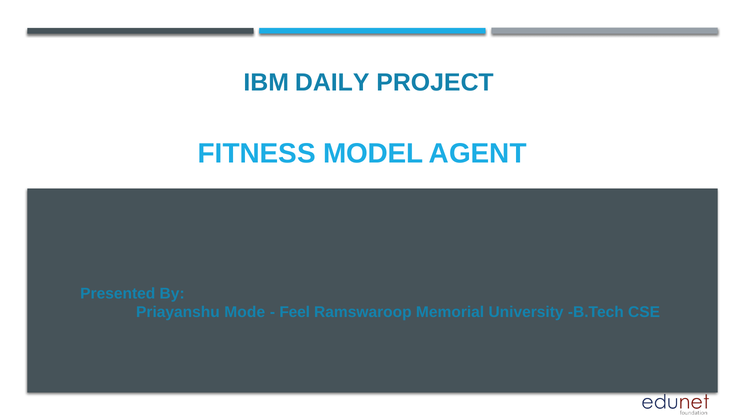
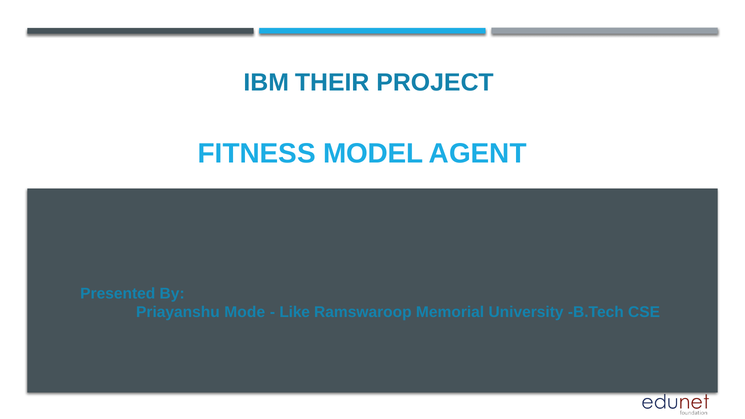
DAILY: DAILY -> THEIR (332, 83)
Feel: Feel -> Like (295, 312)
